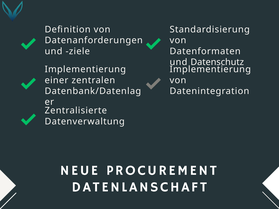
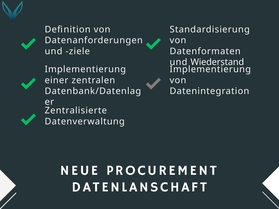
Datenschutz: Datenschutz -> Wiederstand (217, 62)
